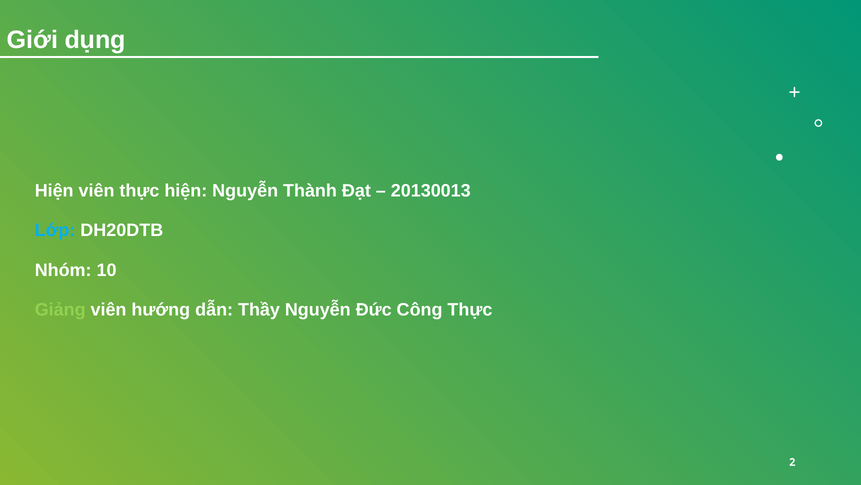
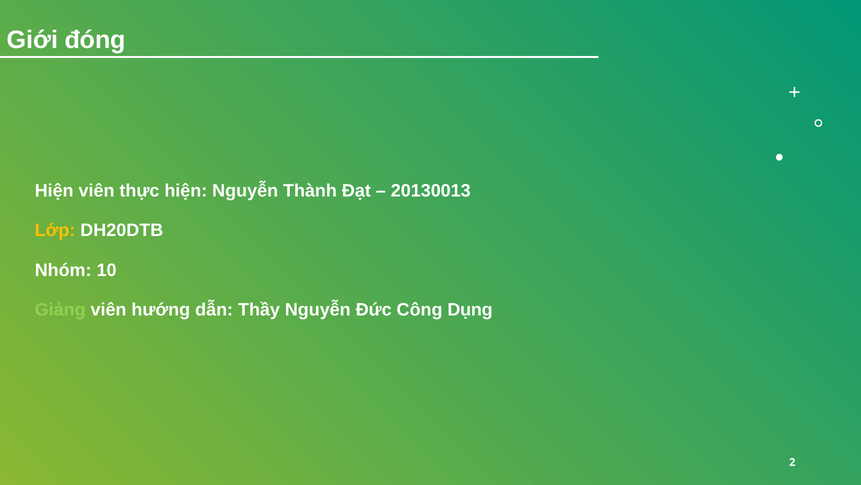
dụng: dụng -> đóng (95, 40)
Lớp colour: light blue -> yellow (55, 230)
Công Thực: Thực -> Dụng (470, 309)
